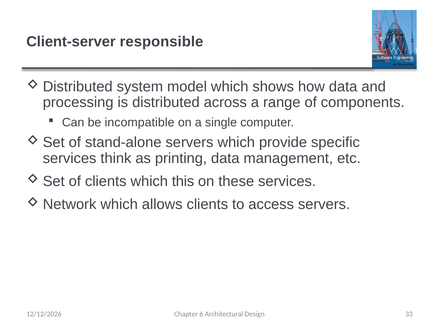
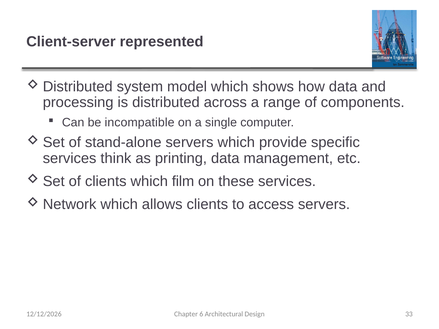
responsible: responsible -> represented (162, 42)
this: this -> film (183, 181)
